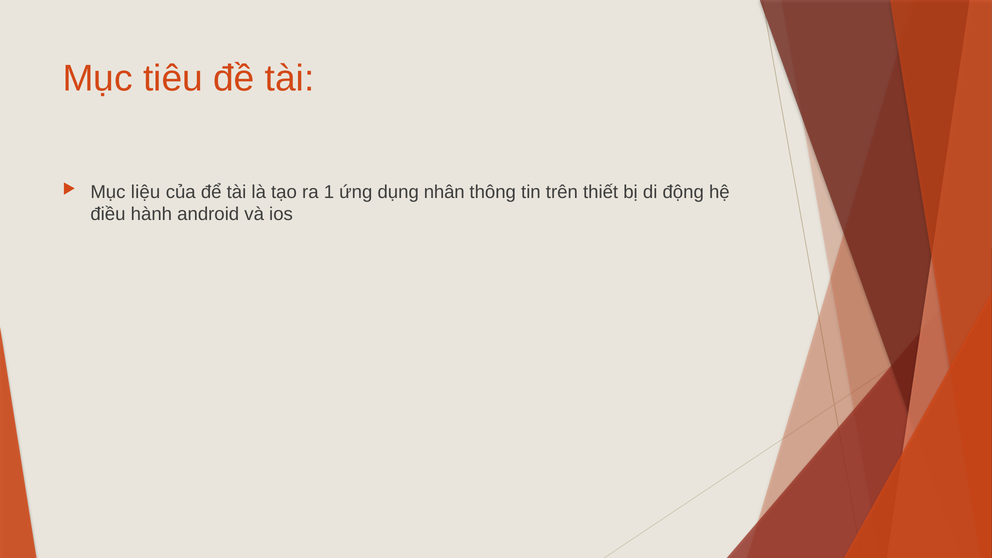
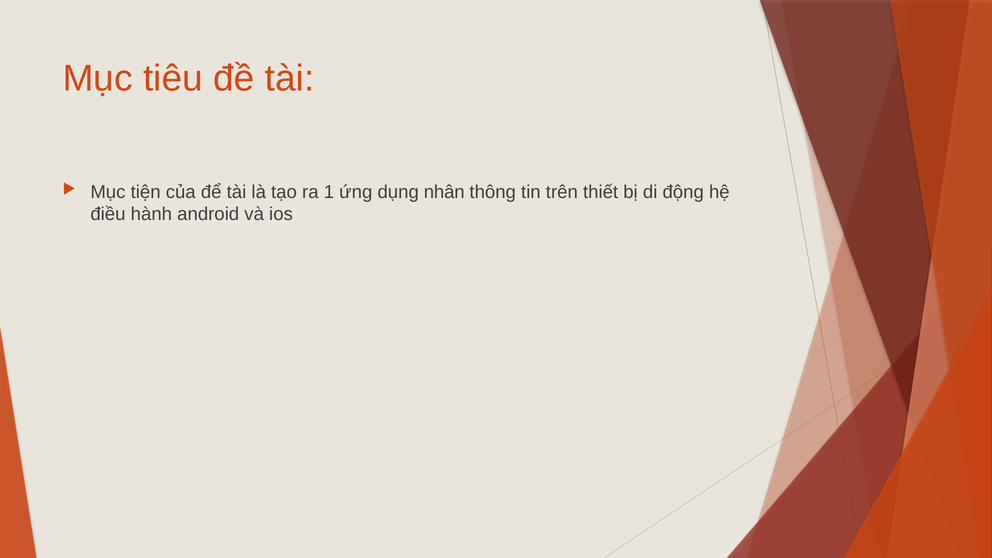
liệu: liệu -> tiện (146, 192)
